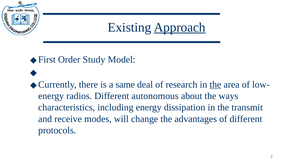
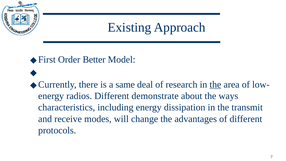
Approach underline: present -> none (180, 27)
Study: Study -> Better (94, 59)
autonomous: autonomous -> demonstrate (155, 96)
